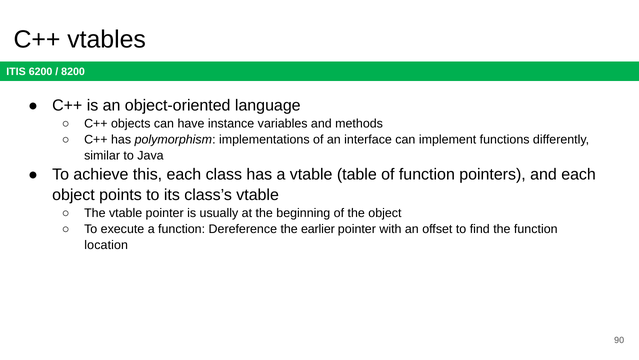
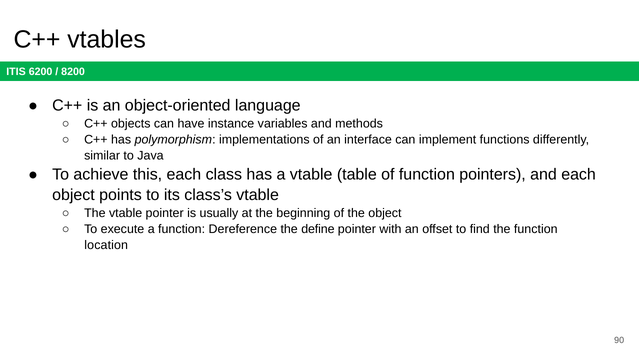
earlier: earlier -> define (318, 229)
